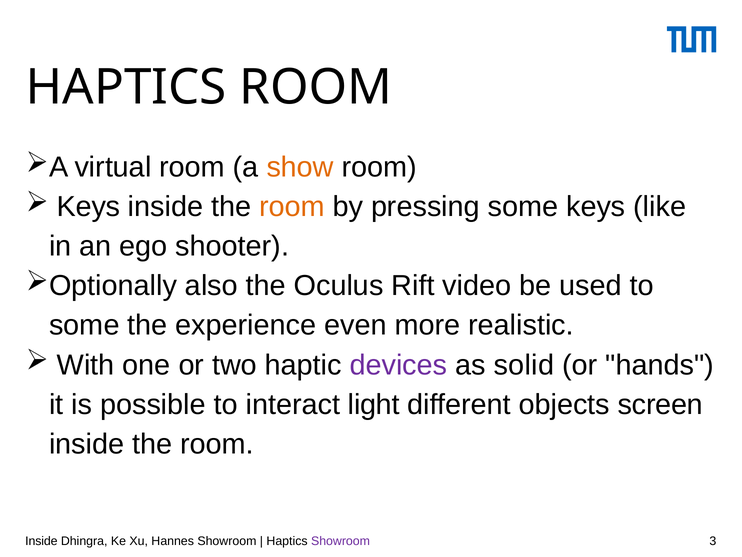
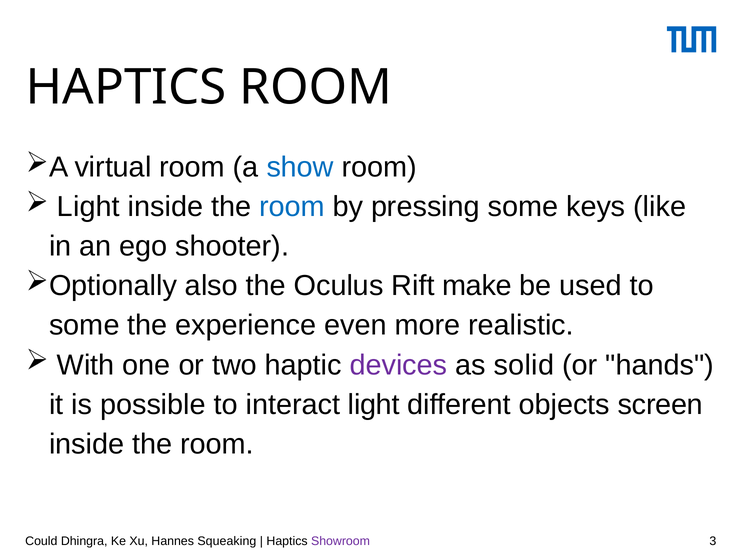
show colour: orange -> blue (300, 167)
Keys: Keys -> Light (88, 207)
room colour: orange -> blue (292, 207)
video: video -> make (477, 286)
Inside: Inside -> Could (41, 541)
Hannes Showroom: Showroom -> Squeaking (227, 541)
